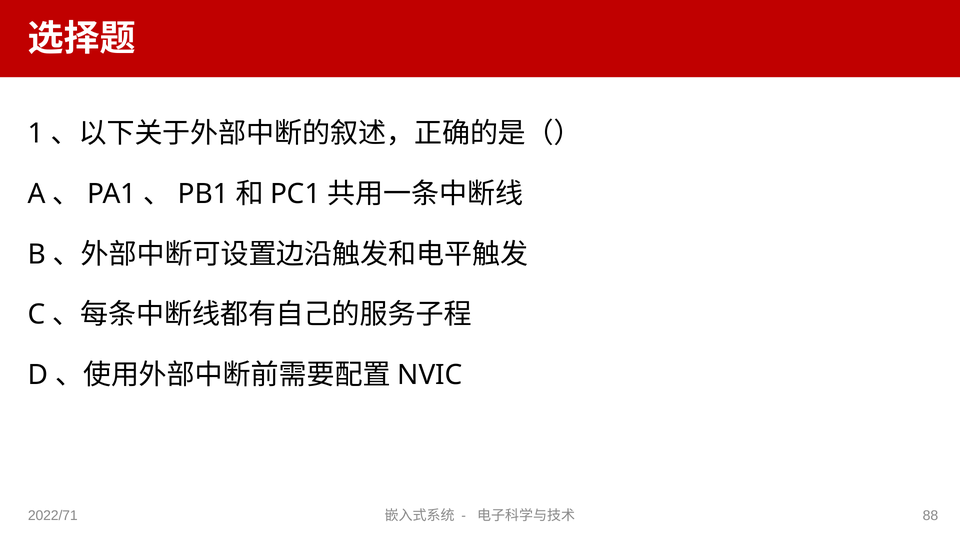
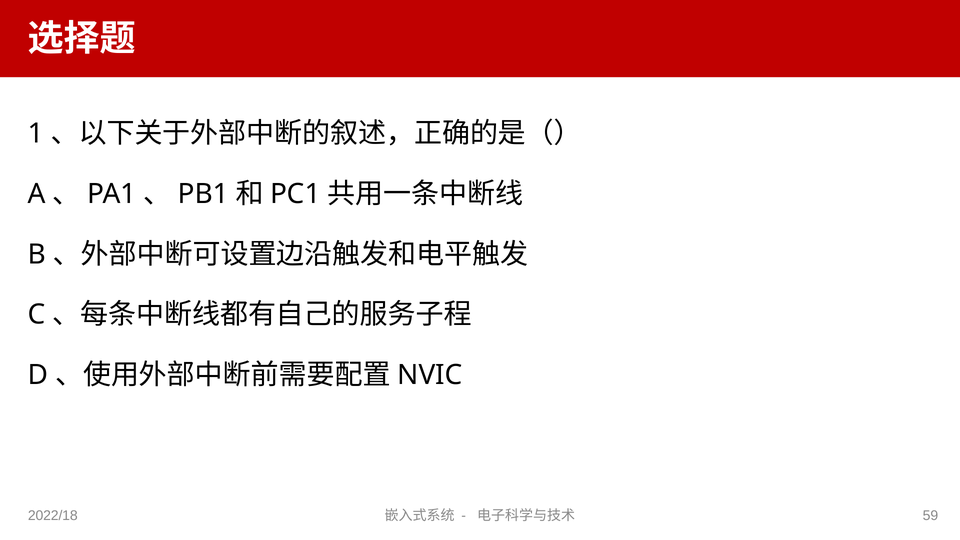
2022/71: 2022/71 -> 2022/18 (53, 516)
88: 88 -> 59 (930, 516)
